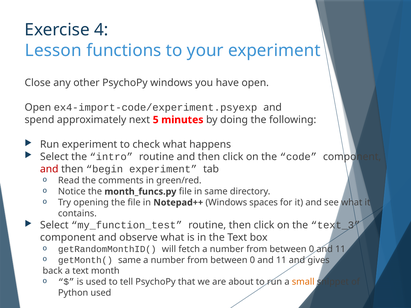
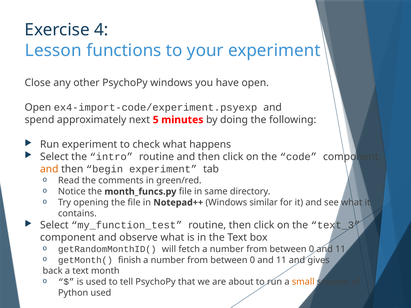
and colour: red -> orange (49, 169)
spaces: spaces -> similar (264, 203)
getMonth( same: same -> finish (130, 260)
